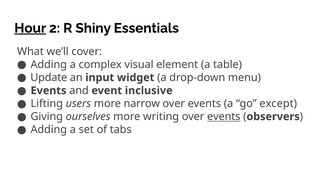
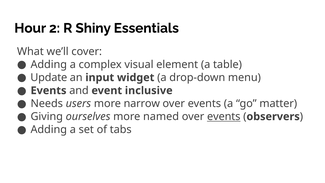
Hour underline: present -> none (30, 28)
Lifting: Lifting -> Needs (47, 103)
except: except -> matter (278, 103)
writing: writing -> named (161, 116)
